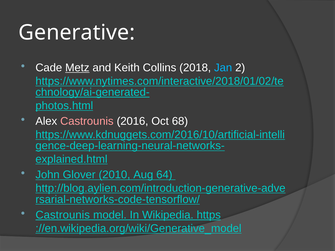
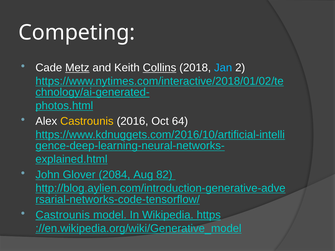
Generative: Generative -> Competing (77, 32)
Collins underline: none -> present (160, 68)
Castrounis colour: pink -> yellow (87, 121)
68: 68 -> 64 (180, 121)
2010: 2010 -> 2084 (114, 175)
64: 64 -> 82 (164, 175)
